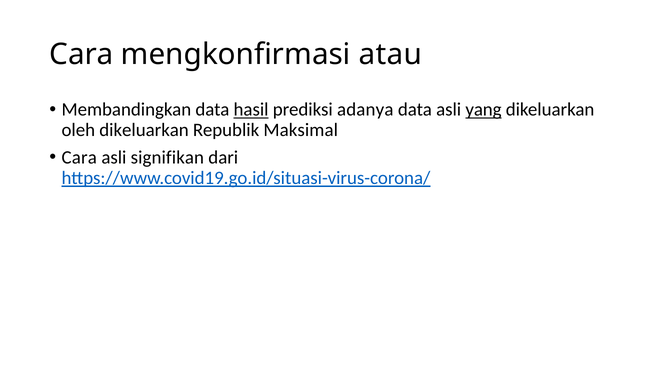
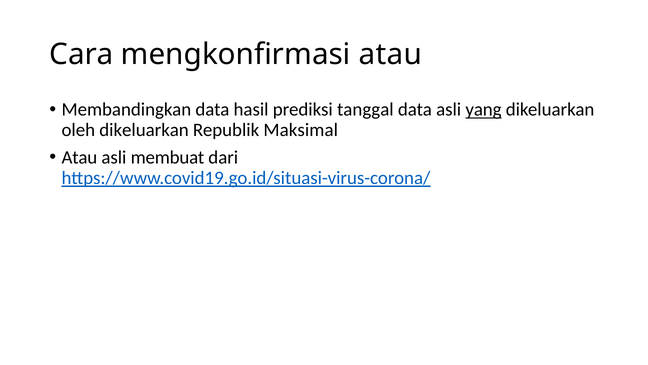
hasil underline: present -> none (251, 110)
adanya: adanya -> tanggal (365, 110)
Cara: Cara -> Atau (79, 157)
signifikan: signifikan -> membuat (167, 157)
